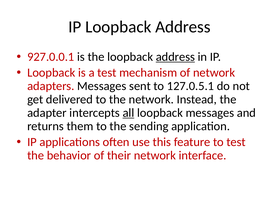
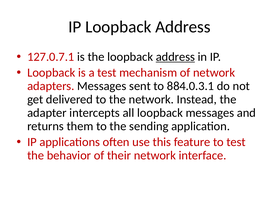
927.0.0.1: 927.0.0.1 -> 127.0.7.1 (51, 57)
127.0.5.1: 127.0.5.1 -> 884.0.3.1 (190, 86)
all underline: present -> none (128, 113)
